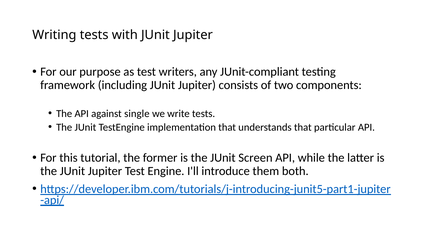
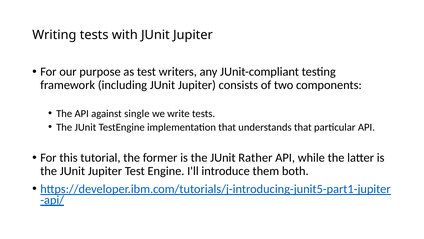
Screen: Screen -> Rather (255, 157)
